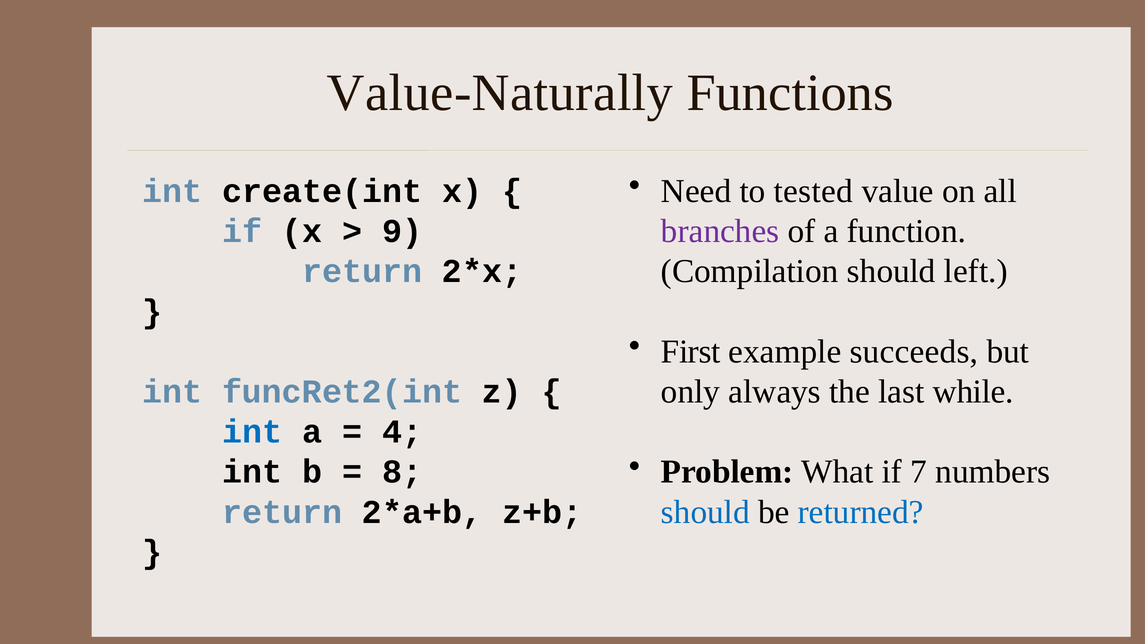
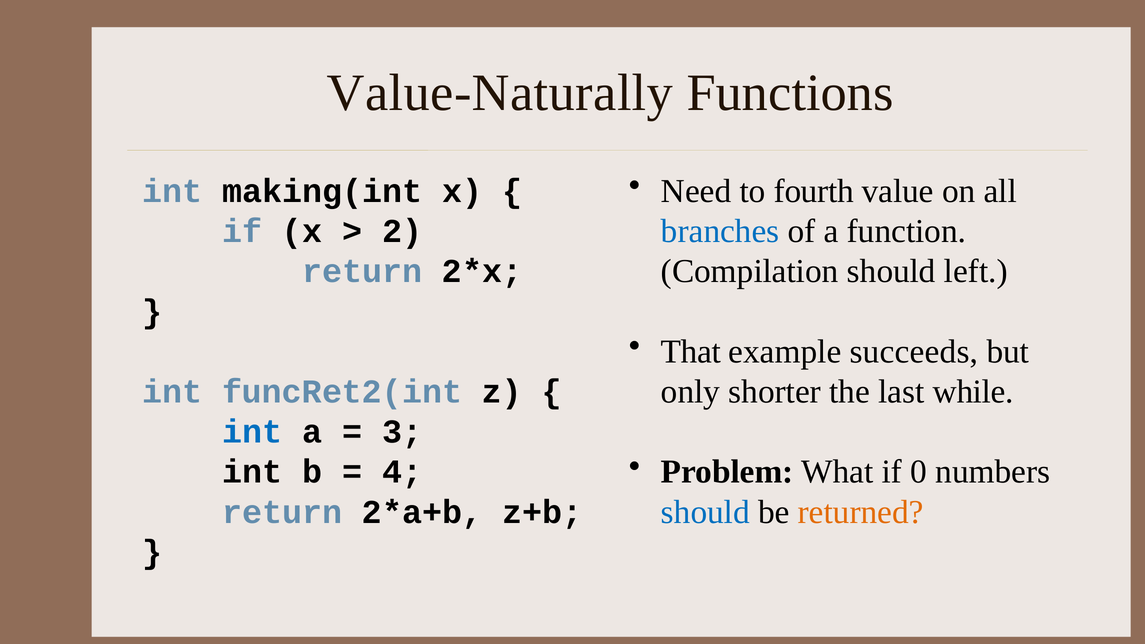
tested: tested -> fourth (814, 191)
create(int: create(int -> making(int (322, 191)
branches colour: purple -> blue (720, 231)
9: 9 -> 2 (402, 231)
First: First -> That (691, 352)
always: always -> shorter (775, 392)
4: 4 -> 3 (402, 432)
7: 7 -> 0 (919, 472)
8: 8 -> 4 (402, 472)
returned colour: blue -> orange (861, 512)
